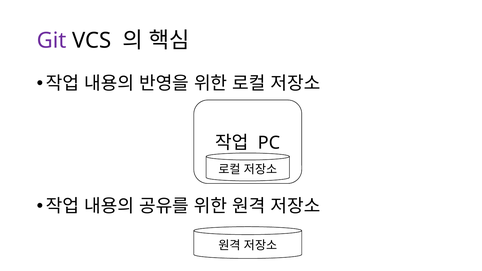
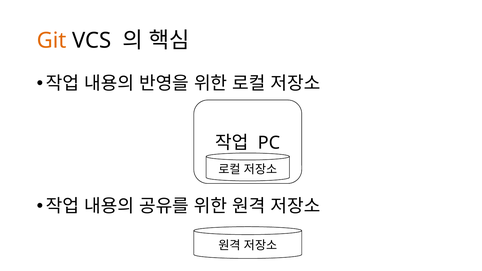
Git colour: purple -> orange (52, 40)
